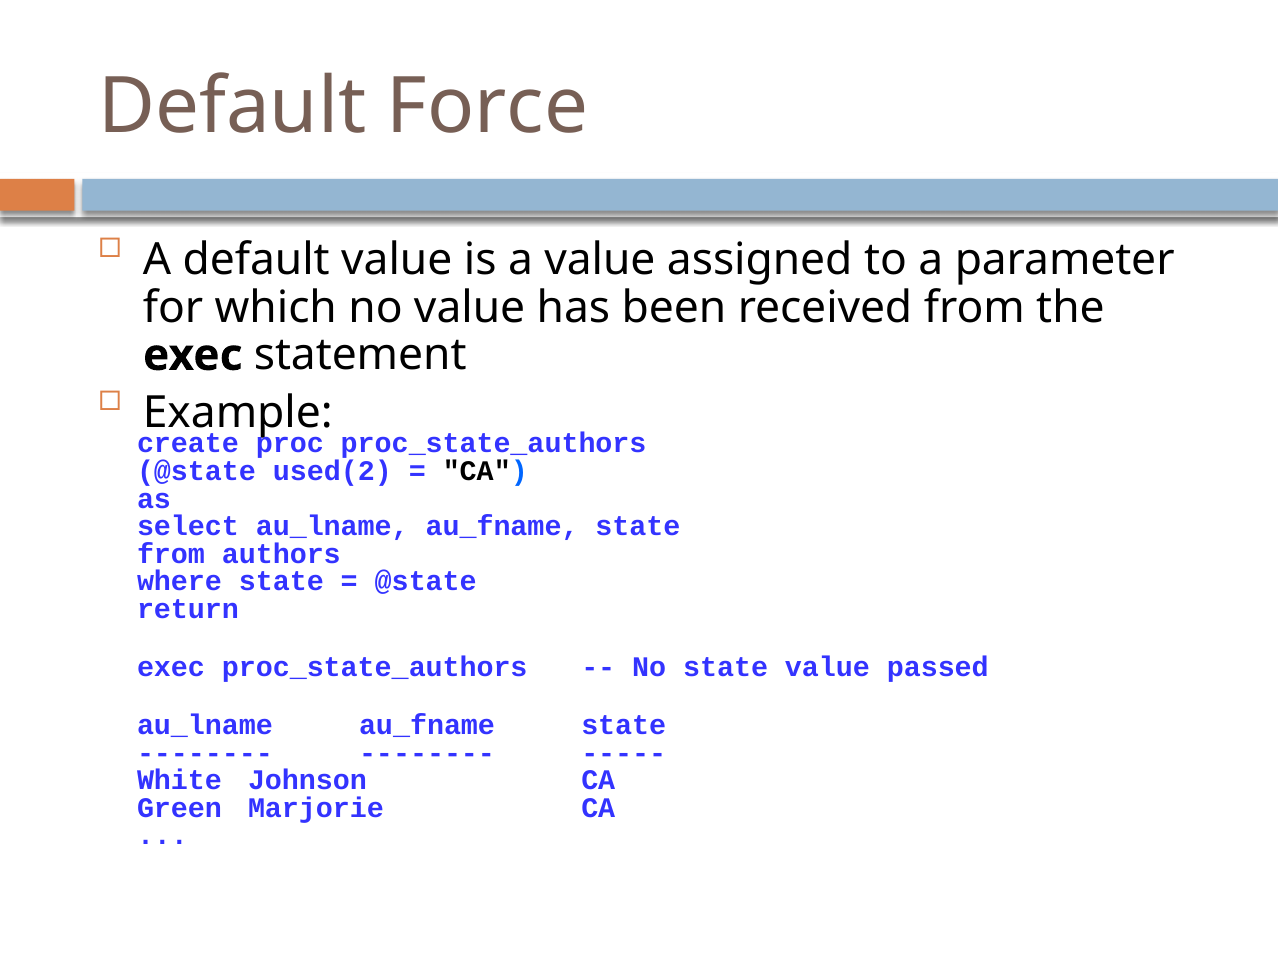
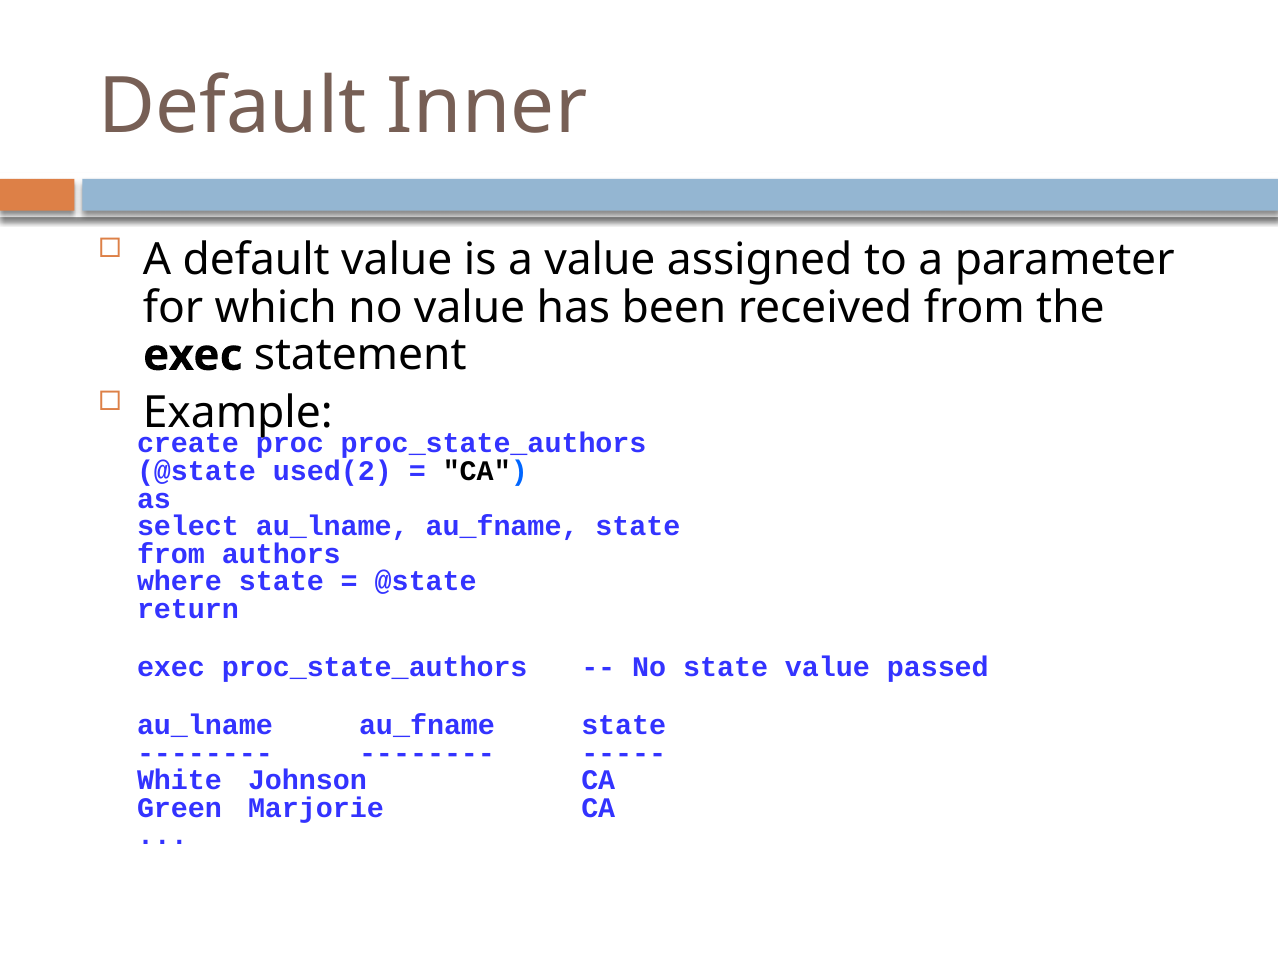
Force: Force -> Inner (487, 107)
